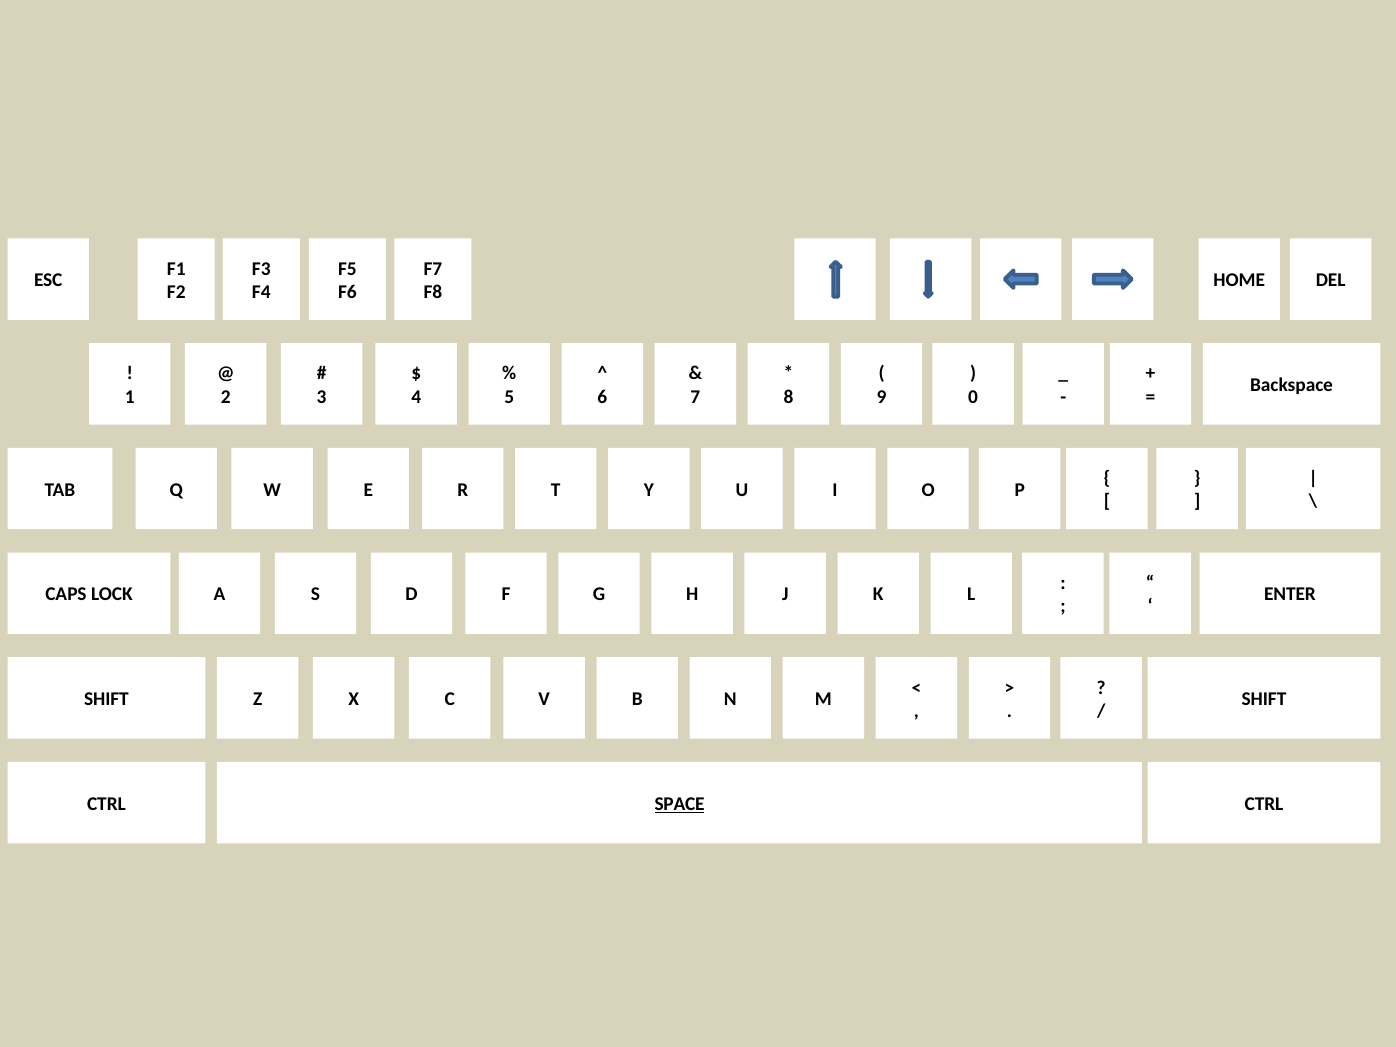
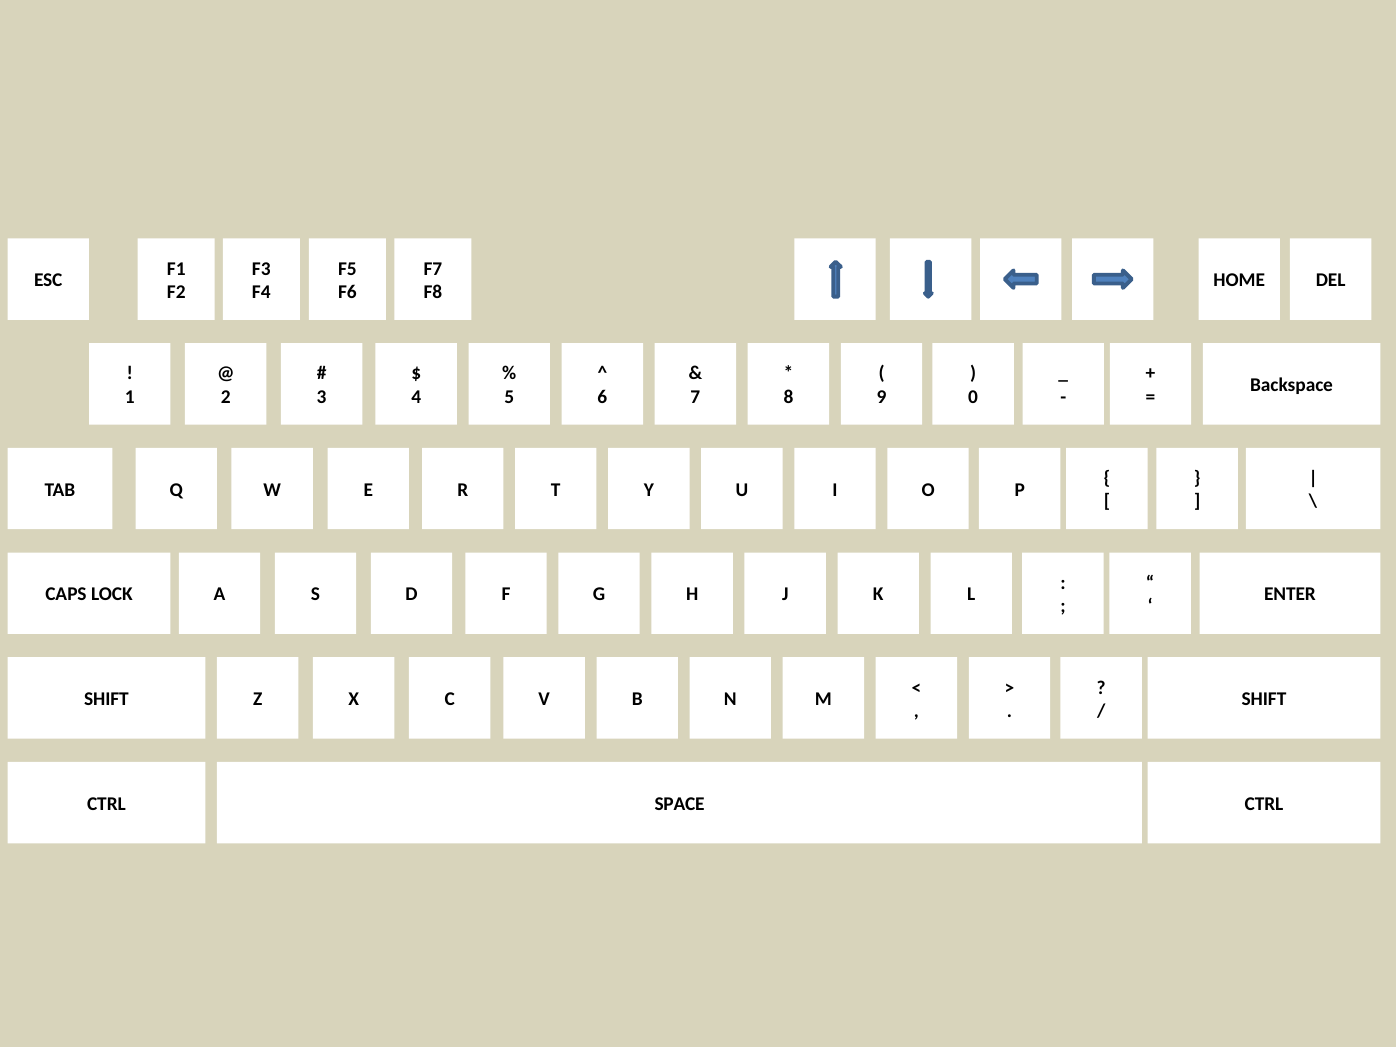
SPACE underline: present -> none (680, 804)
